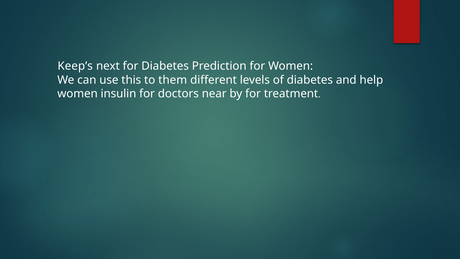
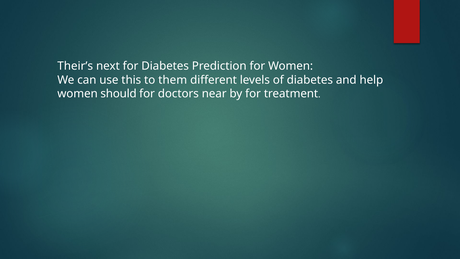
Keep’s: Keep’s -> Their’s (75, 66)
insulin: insulin -> should (119, 94)
